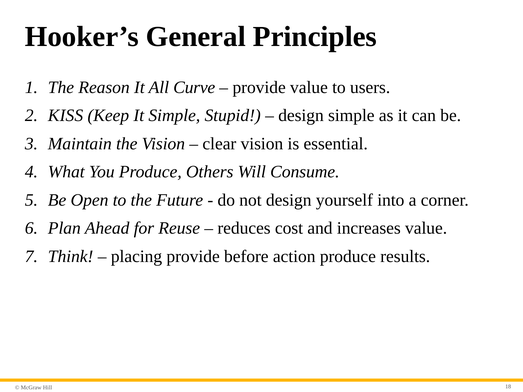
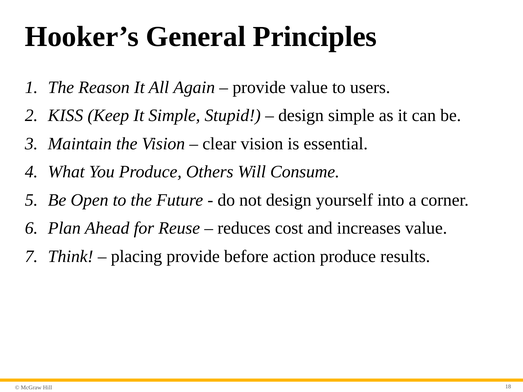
Curve: Curve -> Again (194, 87)
